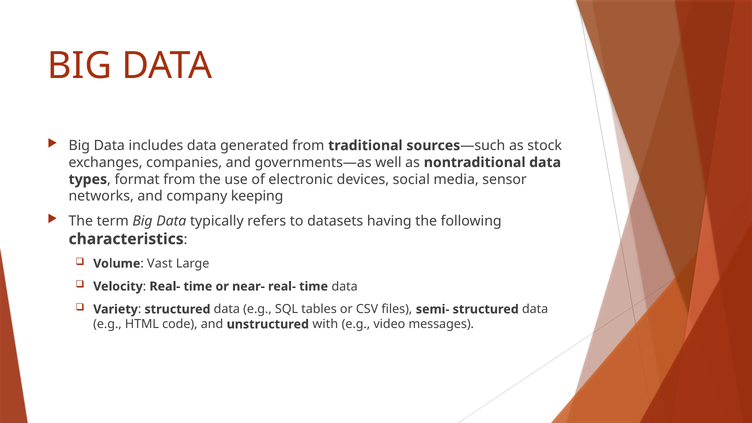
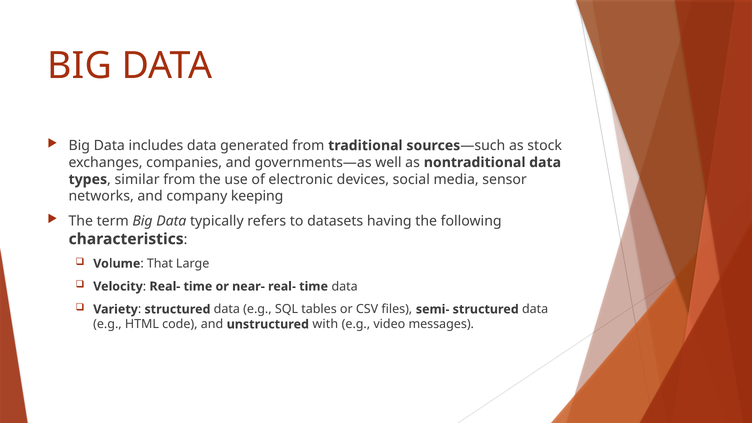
format: format -> similar (137, 179)
Vast: Vast -> That (160, 264)
